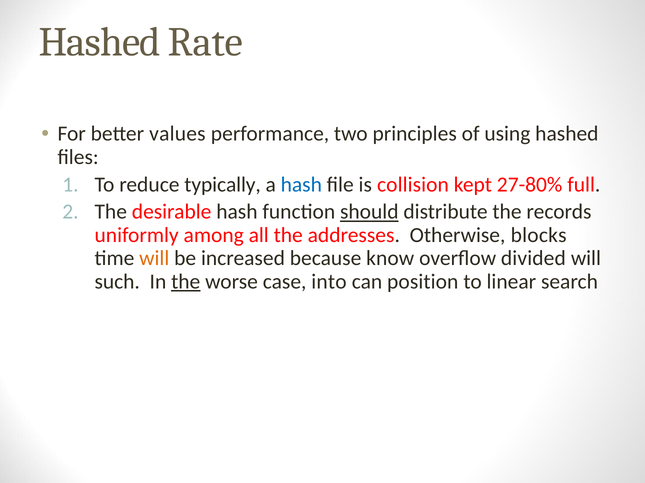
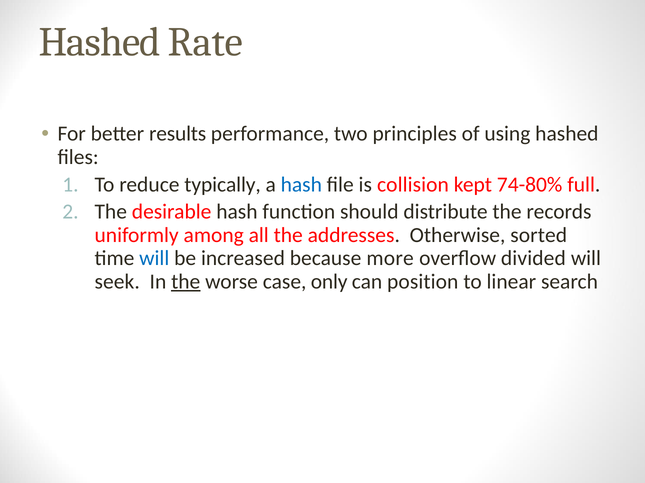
values: values -> results (178, 134)
27-80%: 27-80% -> 74-80% (530, 185)
should underline: present -> none (369, 212)
blocks: blocks -> sorted (539, 235)
will colour: orange -> blue (154, 259)
know: know -> more (390, 259)
such: such -> seek (117, 282)
into: into -> only (329, 282)
